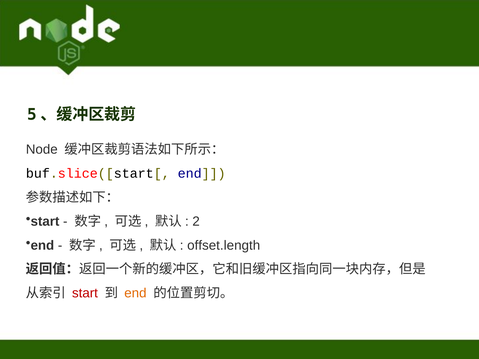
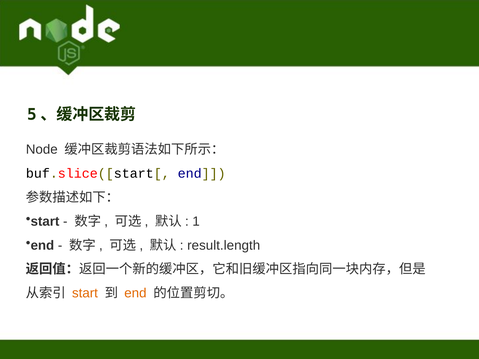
2: 2 -> 1 (196, 222)
offset.length: offset.length -> result.length (224, 245)
start colour: red -> orange (85, 293)
